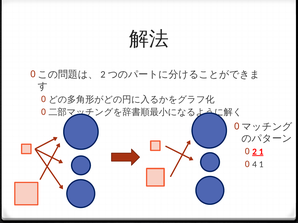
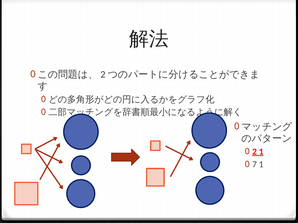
4: 4 -> 7 (255, 165)
